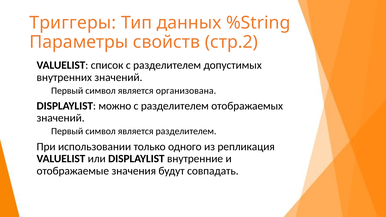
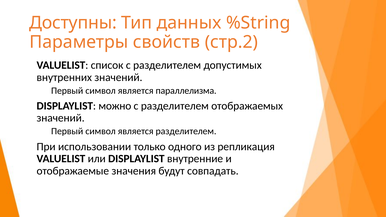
Триггеры: Триггеры -> Доступны (73, 23)
организована: организована -> параллелизма (186, 91)
